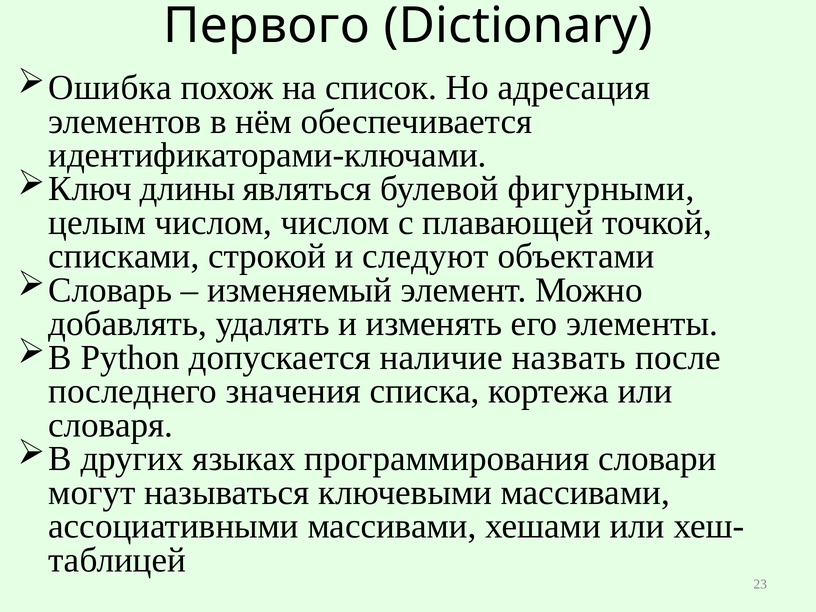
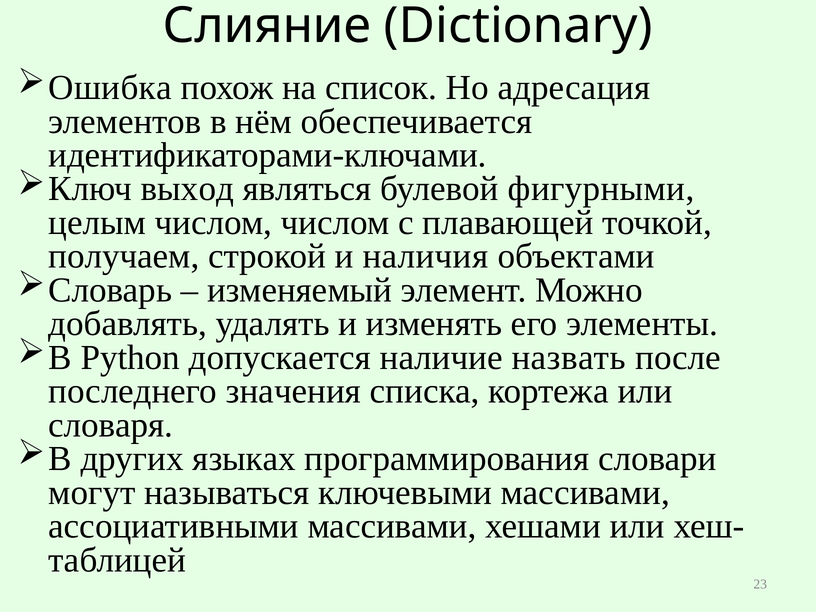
Первого: Первого -> Слияние (267, 26)
длины: длины -> выход (187, 189)
списками: списками -> получаем (124, 256)
следуют: следуют -> наличия (425, 256)
